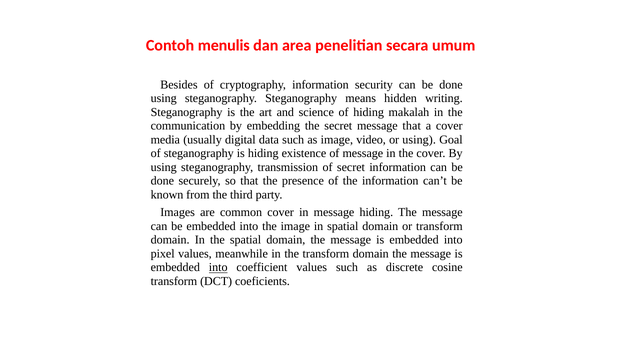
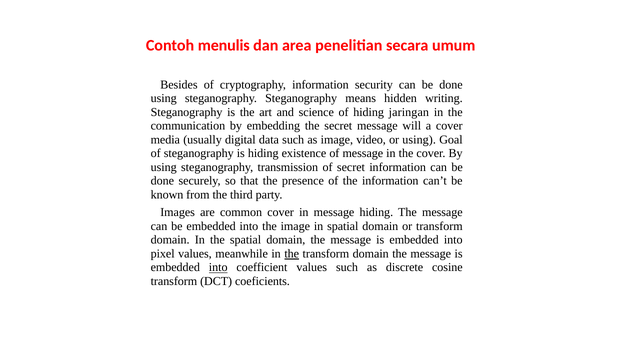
makalah: makalah -> jaringan (409, 112)
message that: that -> will (412, 126)
the underline: none -> present (292, 254)
